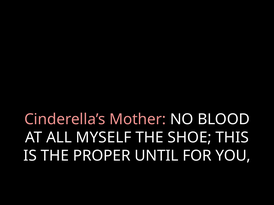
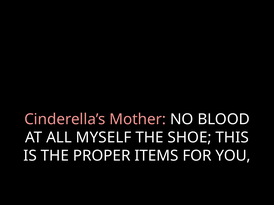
UNTIL: UNTIL -> ITEMS (156, 156)
